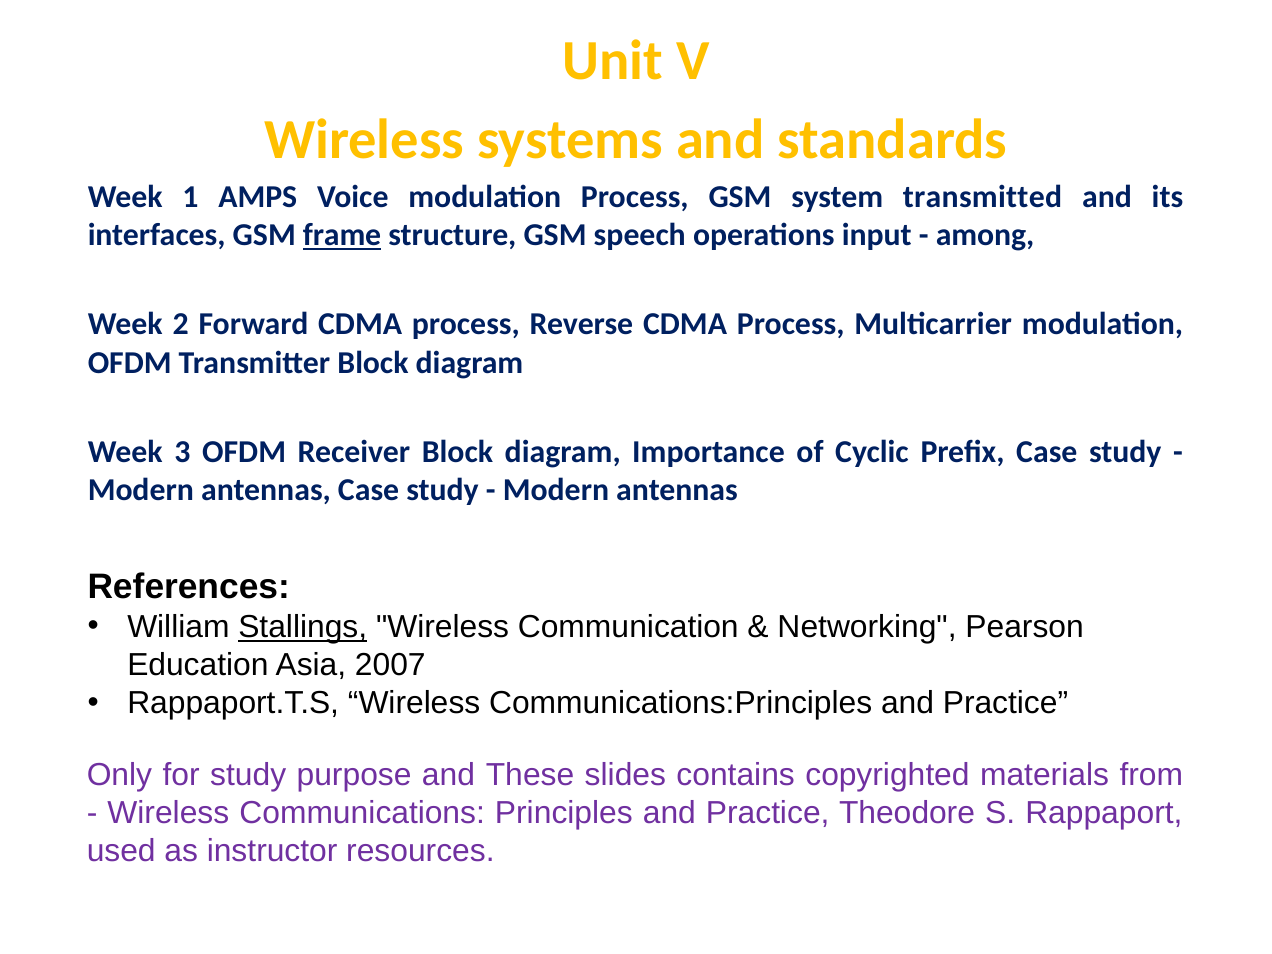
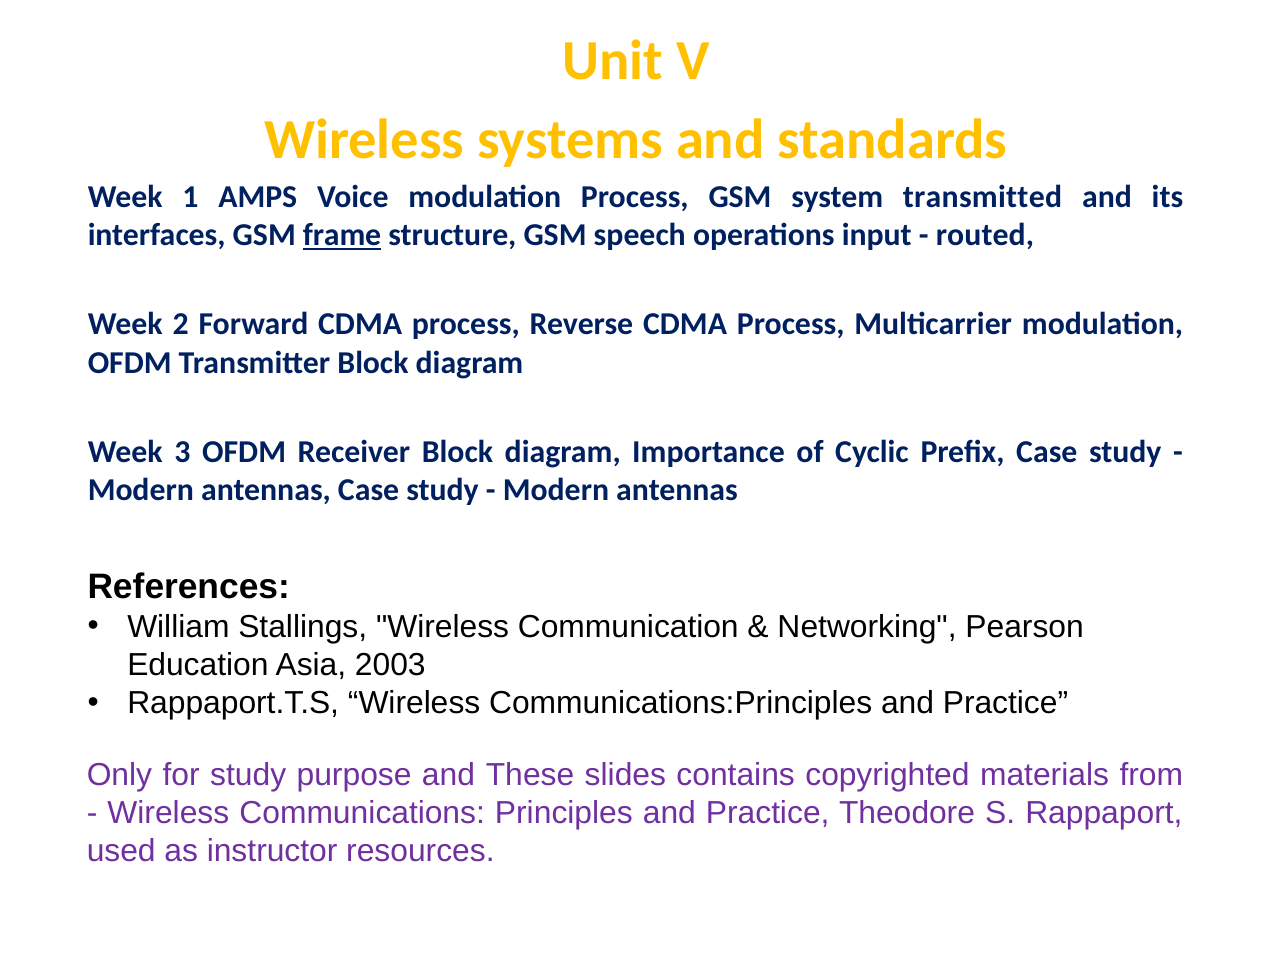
among: among -> routed (985, 235)
Stallings underline: present -> none (303, 627)
2007: 2007 -> 2003 (390, 665)
